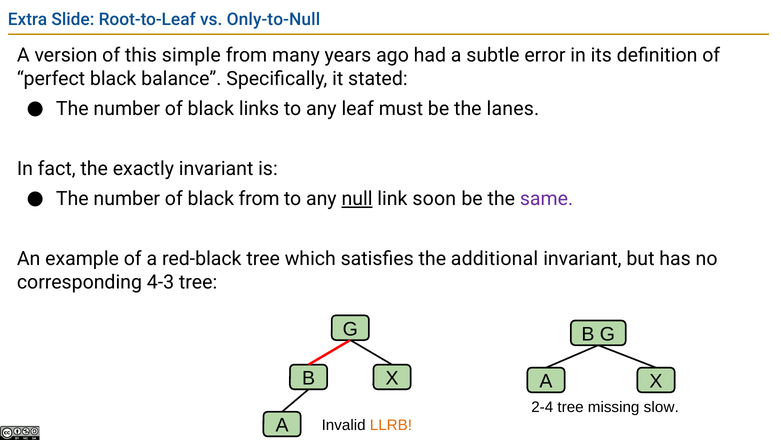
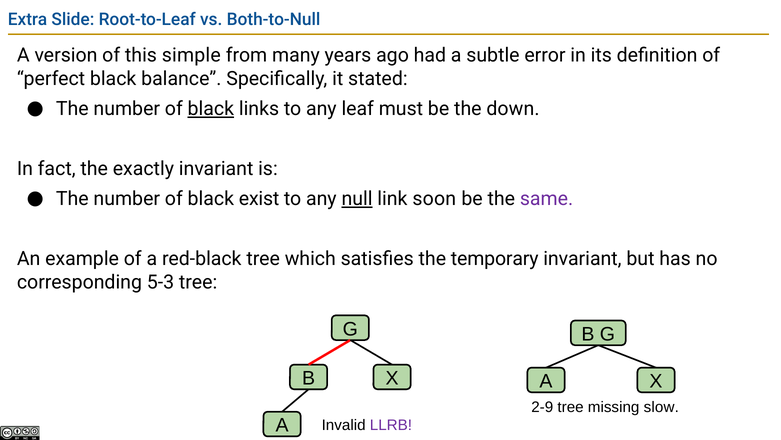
Only-to-Null: Only-to-Null -> Both-to-Null (273, 19)
black underline: none -> present (211, 109)
lanes: lanes -> down (513, 109)
black from: from -> exist (259, 198)
additional: additional -> temporary (495, 258)
4-3: 4-3 -> 5-3 (161, 282)
2-4: 2-4 -> 2-9 (542, 407)
LLRB colour: orange -> purple (391, 424)
